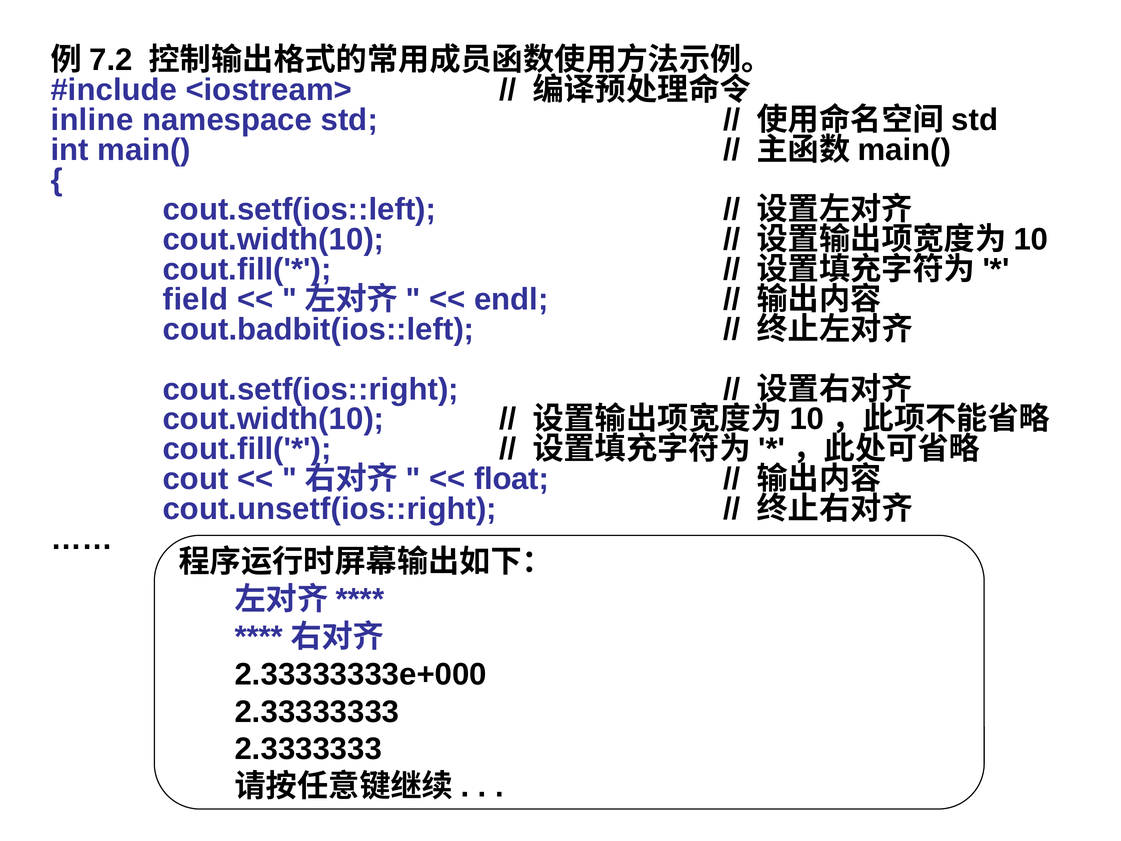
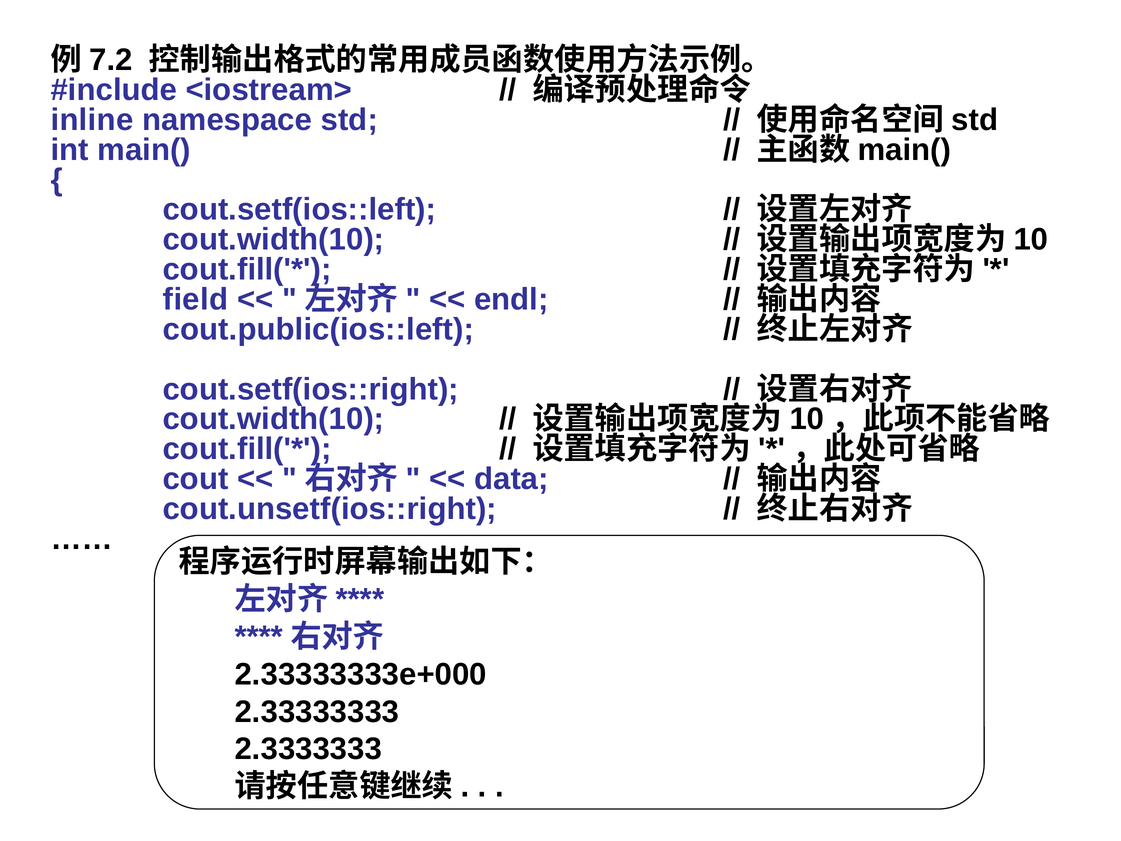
cout.badbit(ios::left: cout.badbit(ios::left -> cout.public(ios::left (319, 329)
float: float -> data (511, 479)
